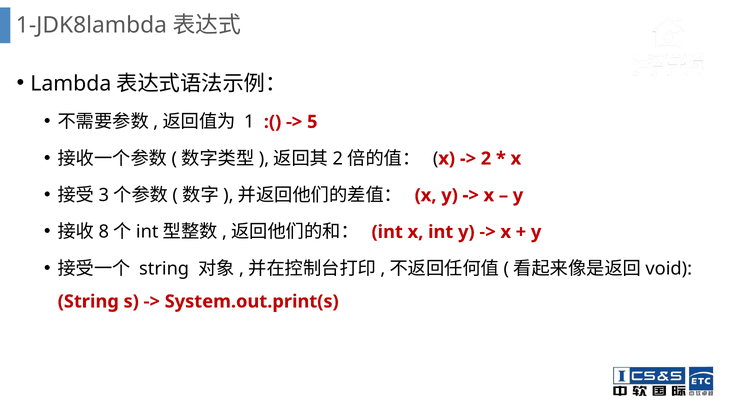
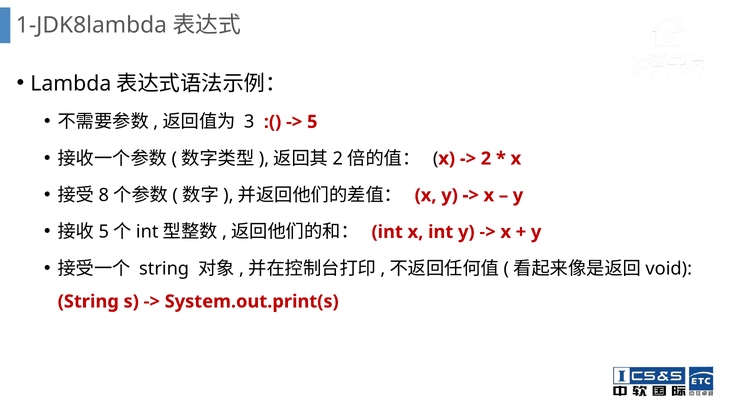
1: 1 -> 3 (249, 122)
3: 3 -> 8 (104, 195)
8: 8 -> 5 (104, 232)
